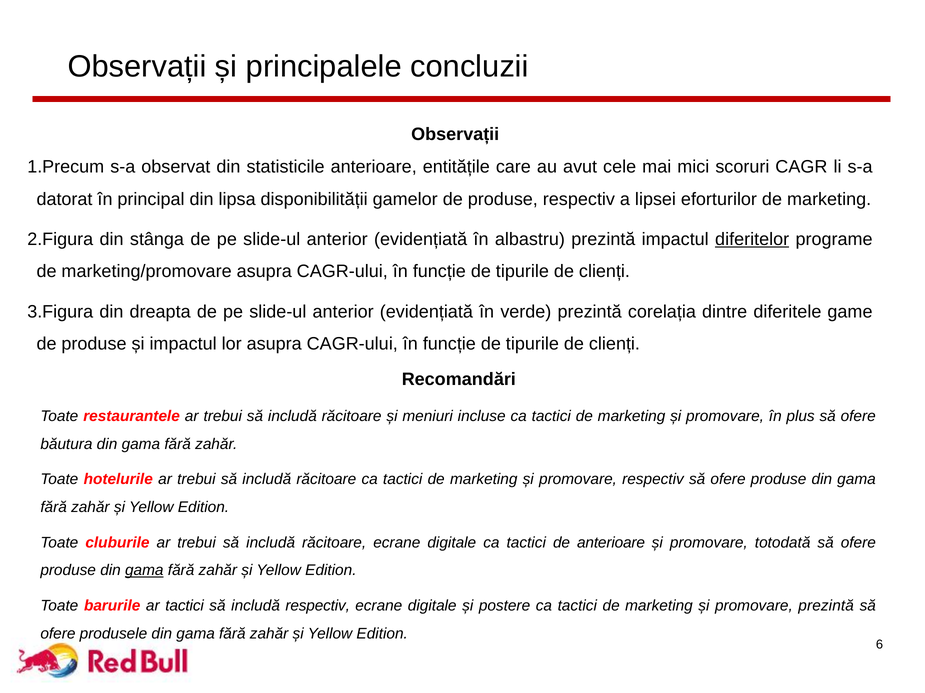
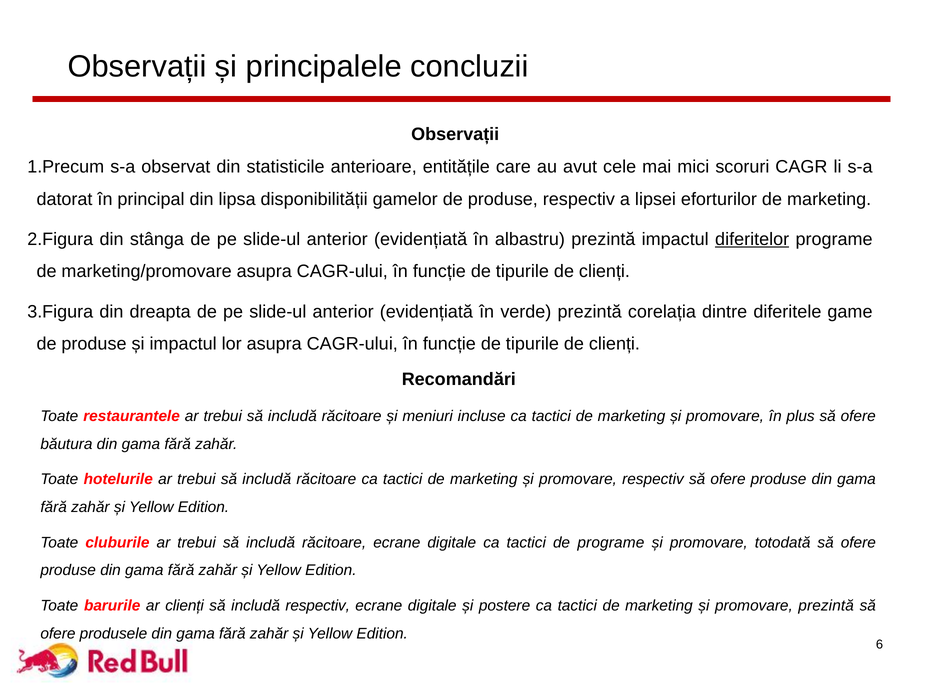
de anterioare: anterioare -> programe (611, 543)
gama underline: present -> none (144, 571)
ar tactici: tactici -> clienți (185, 606)
